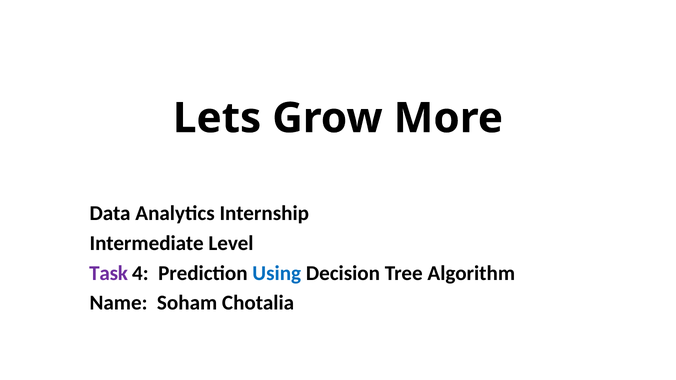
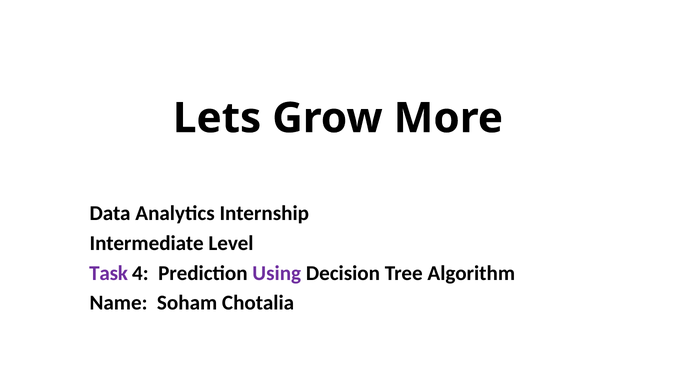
Using colour: blue -> purple (277, 273)
